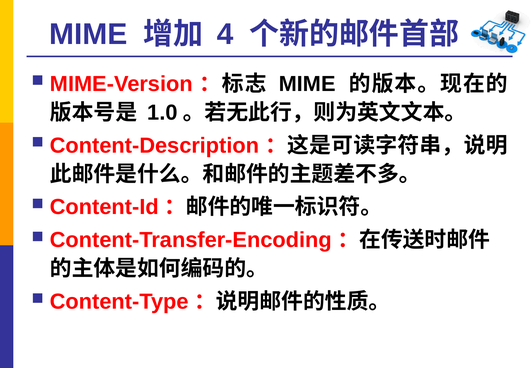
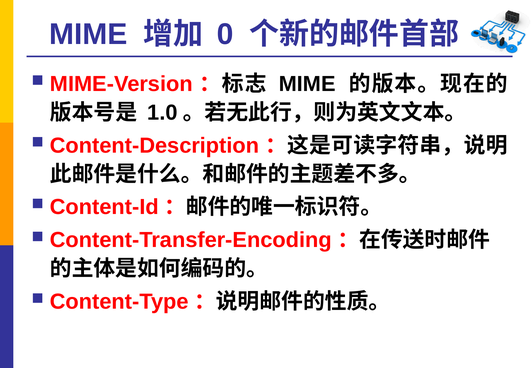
4: 4 -> 0 (225, 34)
